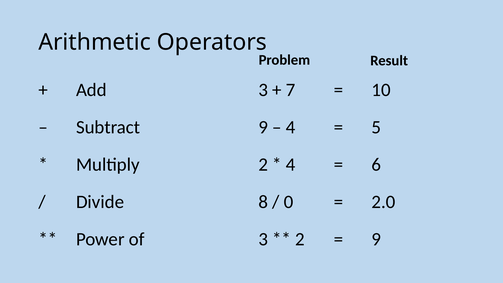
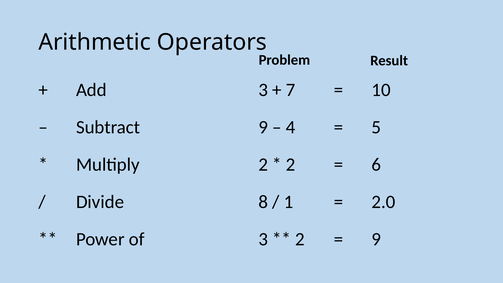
4: 4 -> 2 (291, 164)
0: 0 -> 1 (288, 202)
